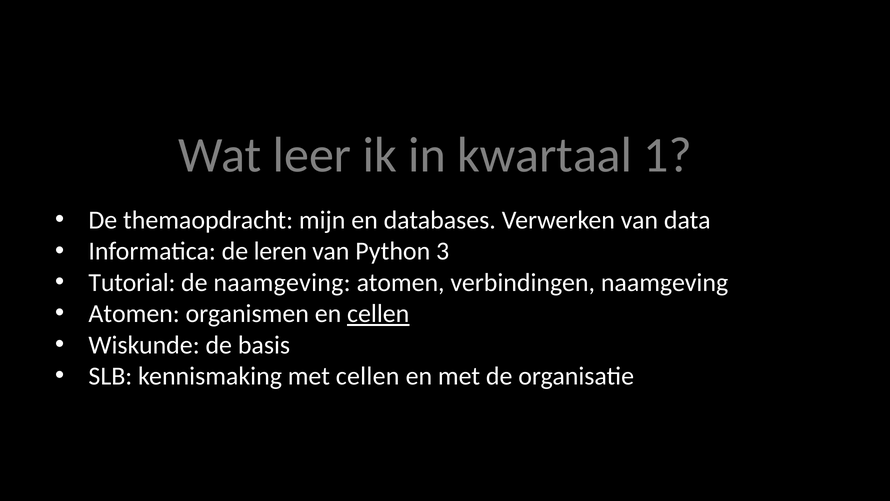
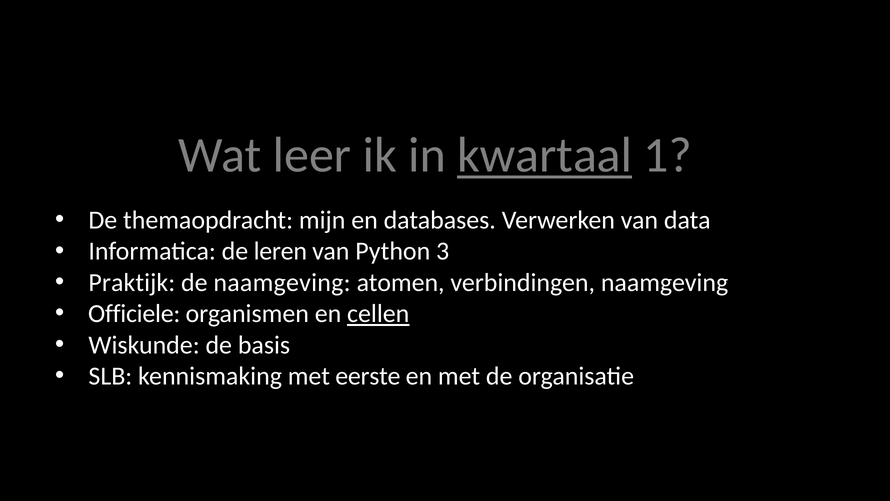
kwartaal underline: none -> present (545, 155)
Tutorial: Tutorial -> Praktijk (132, 282)
Atomen: Atomen -> Officiele (134, 314)
met cellen: cellen -> eerste (368, 376)
